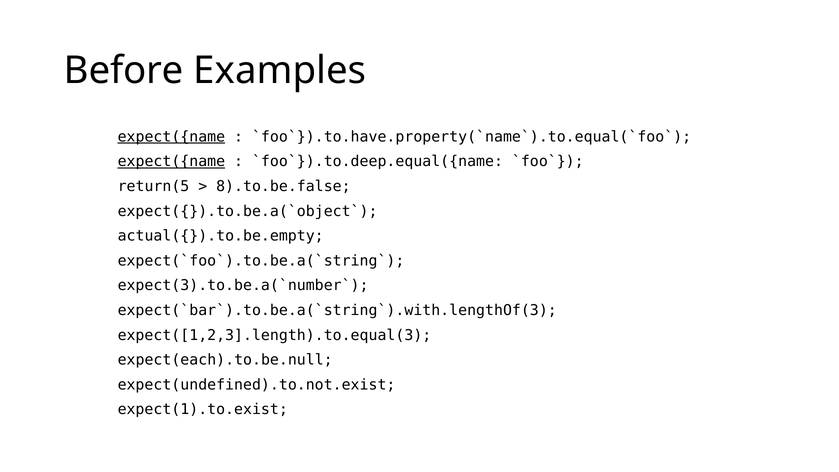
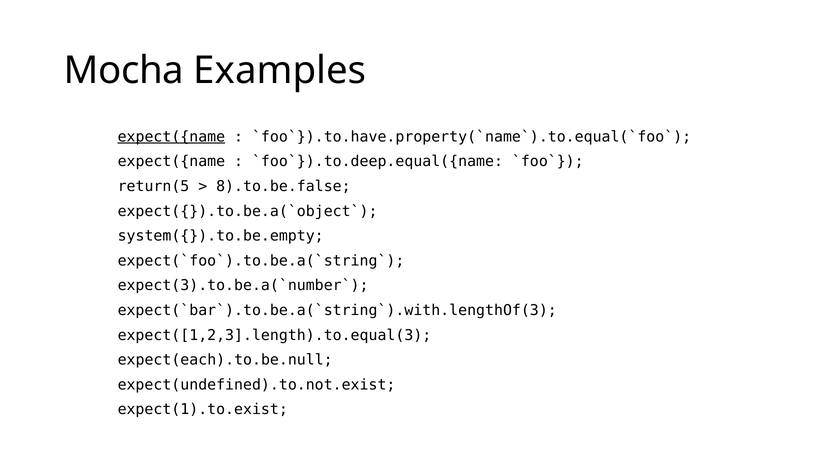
Before: Before -> Mocha (124, 70)
expect({name underline: present -> none (171, 161)
actual({}).to.be.empty: actual({}).to.be.empty -> system({}).to.be.empty (221, 236)
